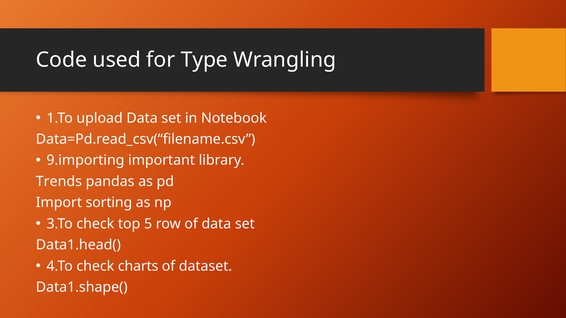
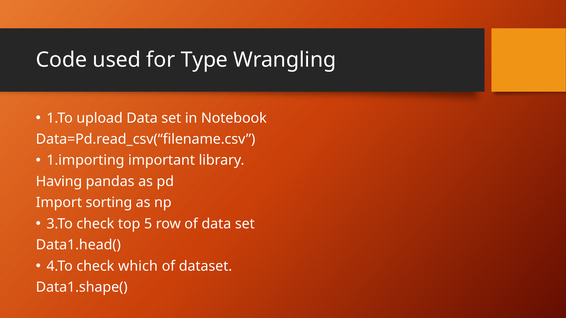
9.importing: 9.importing -> 1.importing (85, 161)
Trends: Trends -> Having (59, 182)
charts: charts -> which (138, 266)
